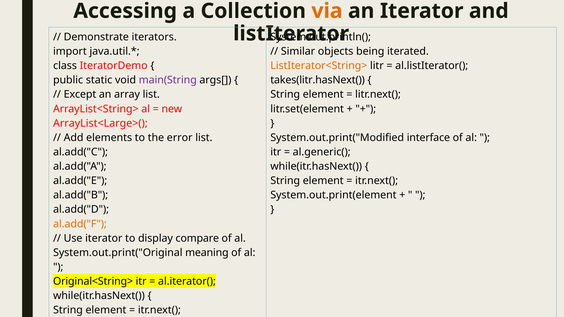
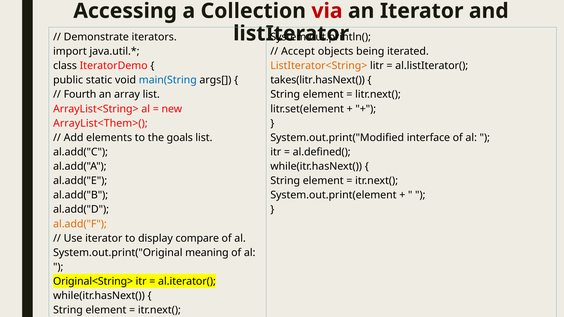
via colour: orange -> red (327, 11)
Similar: Similar -> Accept (298, 51)
main(String colour: purple -> blue (168, 80)
Except: Except -> Fourth (80, 95)
ArrayList<Large>(: ArrayList<Large>( -> ArrayList<Them>( (100, 123)
error: error -> goals (180, 138)
al.generic(: al.generic( -> al.defined( (322, 152)
